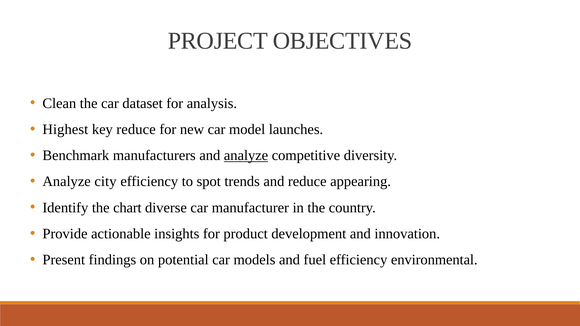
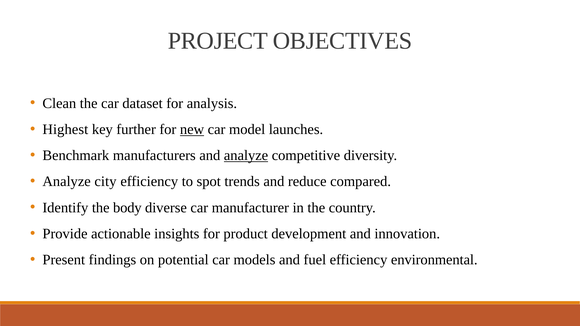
key reduce: reduce -> further (136, 129)
new underline: none -> present (192, 129)
appearing: appearing -> compared (361, 182)
chart: chart -> body (127, 208)
